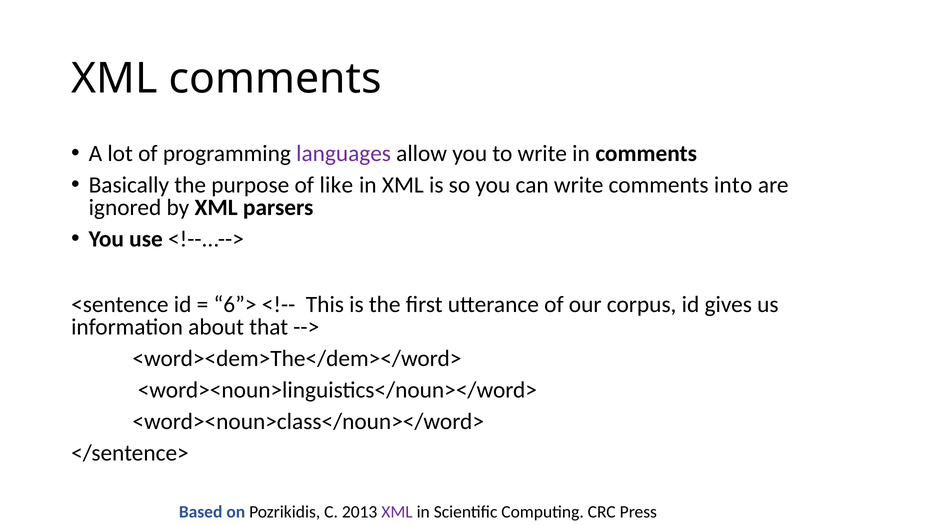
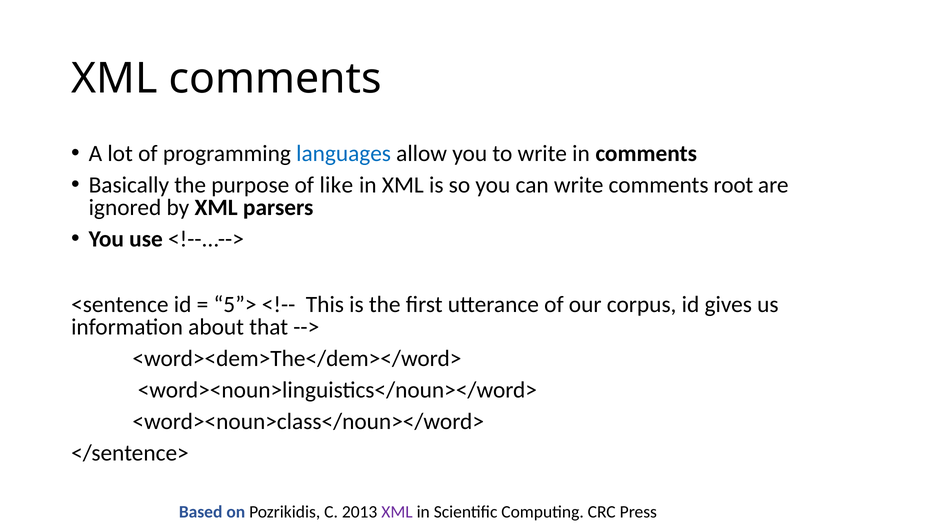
languages colour: purple -> blue (344, 154)
into: into -> root (733, 185)
6”>: 6”> -> 5”> (235, 305)
